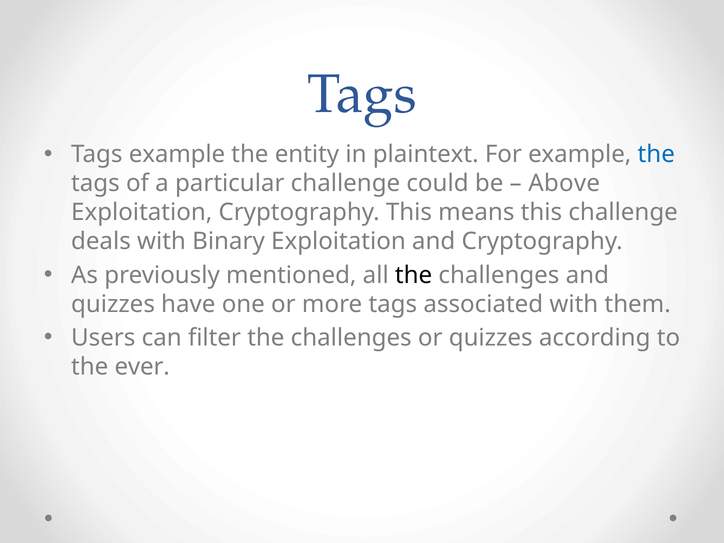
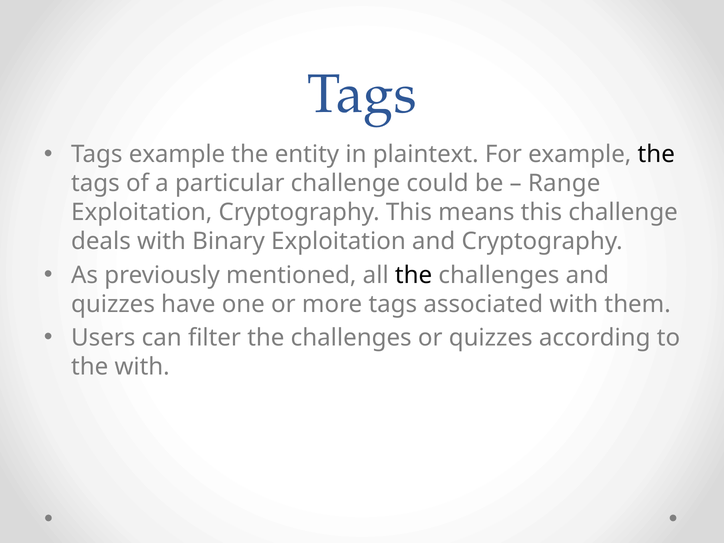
the colour: blue -> black (656, 154)
Above: Above -> Range (564, 183)
the ever: ever -> with (142, 367)
